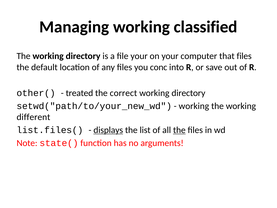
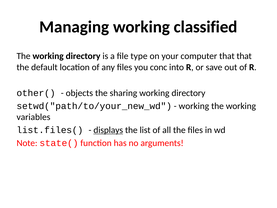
file your: your -> type (139, 56)
that files: files -> that (244, 56)
treated: treated -> objects (79, 93)
correct: correct -> sharing (123, 93)
different: different -> variables (33, 117)
the underline: present -> none (179, 130)
